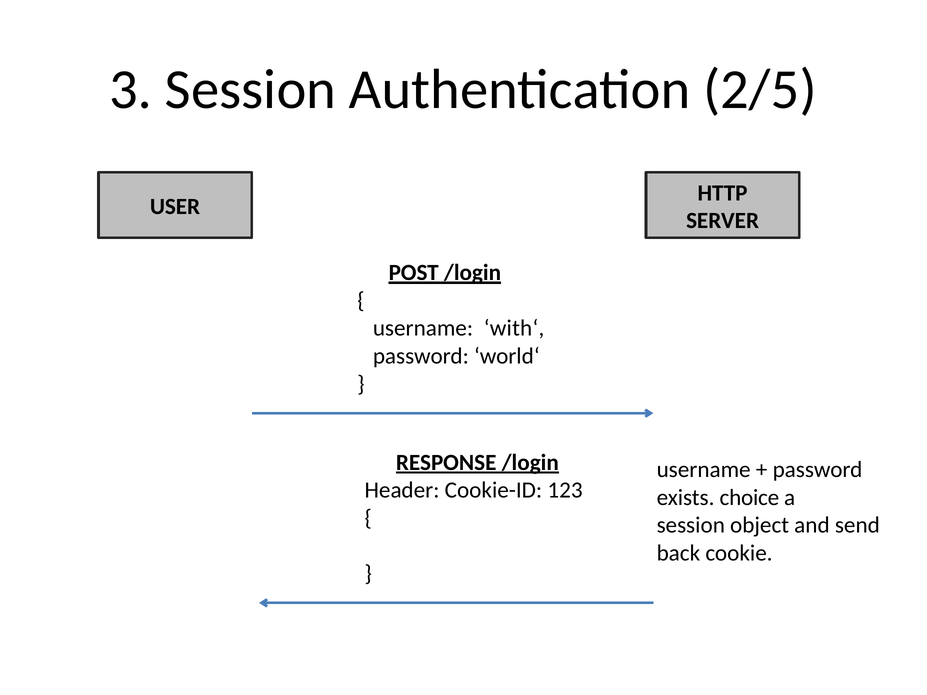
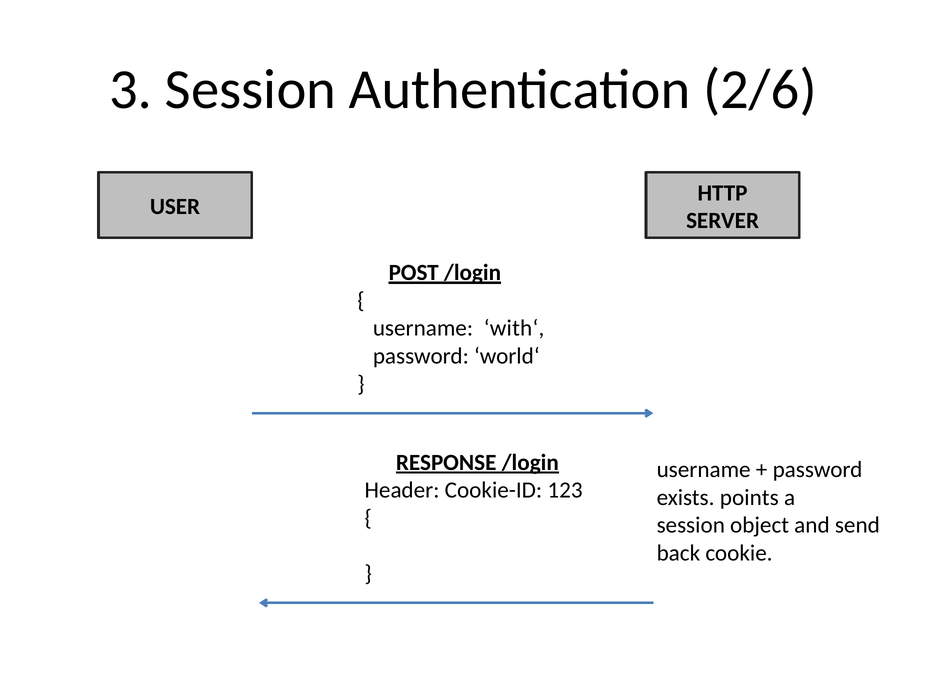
2/5: 2/5 -> 2/6 (760, 90)
choice: choice -> points (749, 498)
